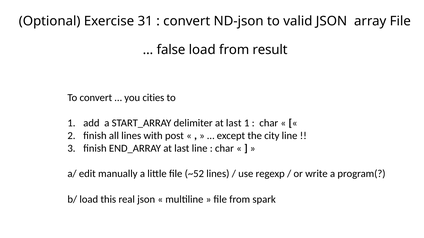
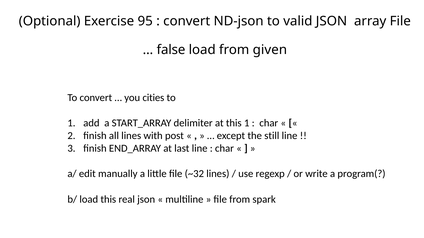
31: 31 -> 95 (145, 21)
result: result -> given (270, 50)
delimiter at last: last -> this (234, 123)
city: city -> still (272, 136)
~52: ~52 -> ~32 (194, 174)
